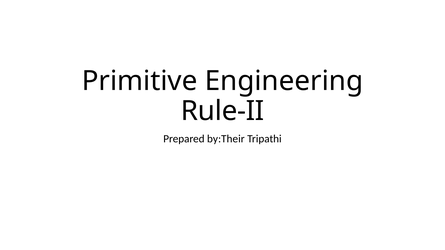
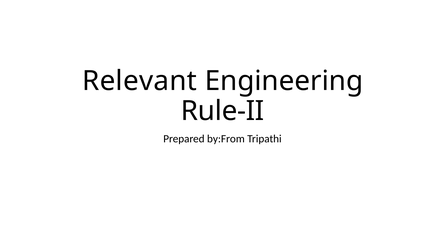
Primitive: Primitive -> Relevant (139, 81)
by:Their: by:Their -> by:From (226, 139)
